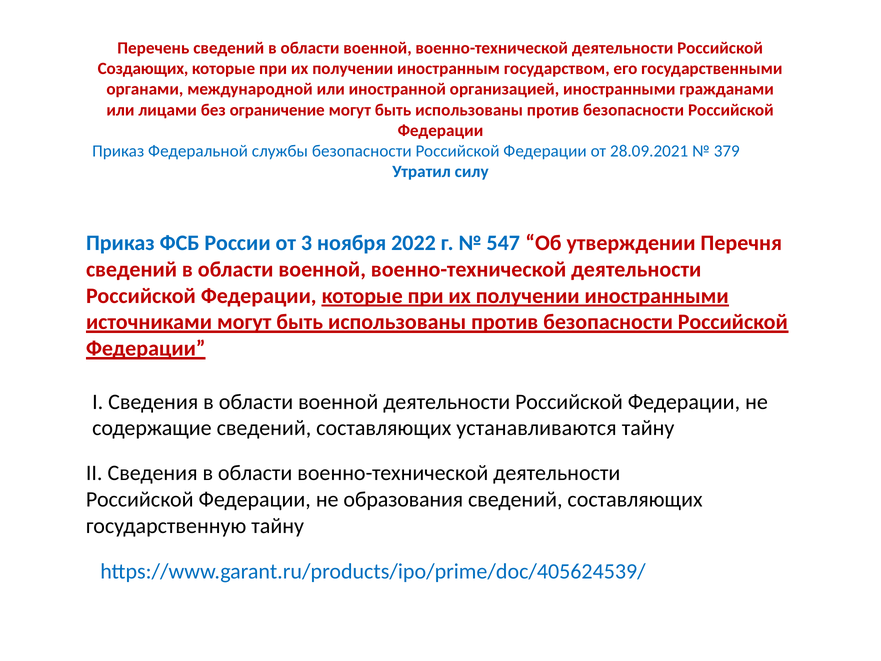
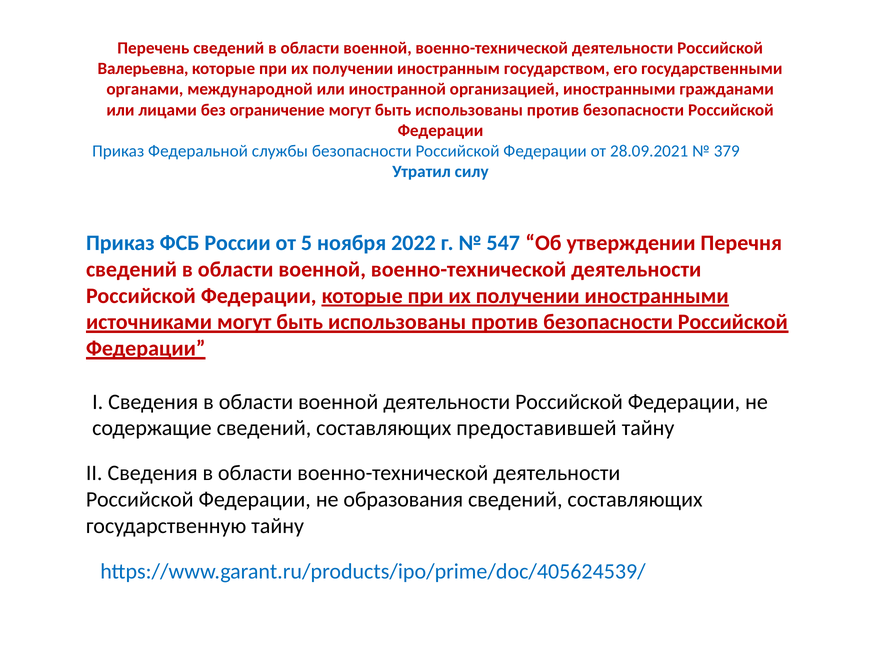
Создающих: Создающих -> Валерьевна (143, 69)
3: 3 -> 5 (306, 243)
устанавливаются: устанавливаются -> предоставившей (536, 428)
